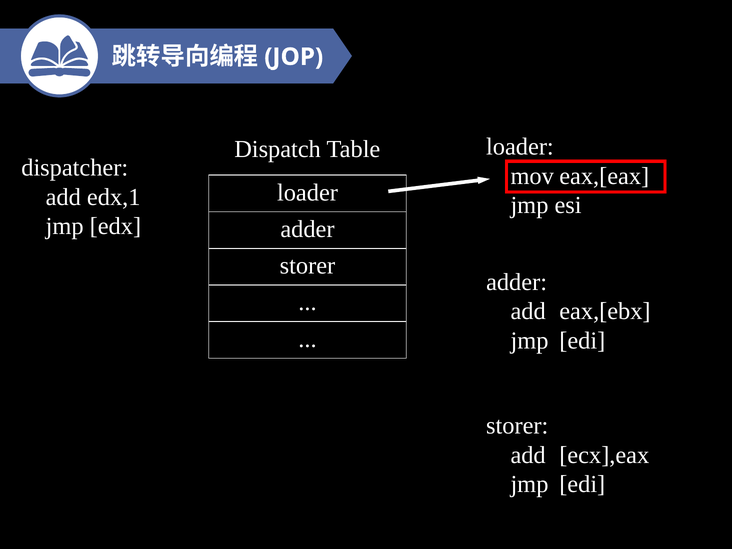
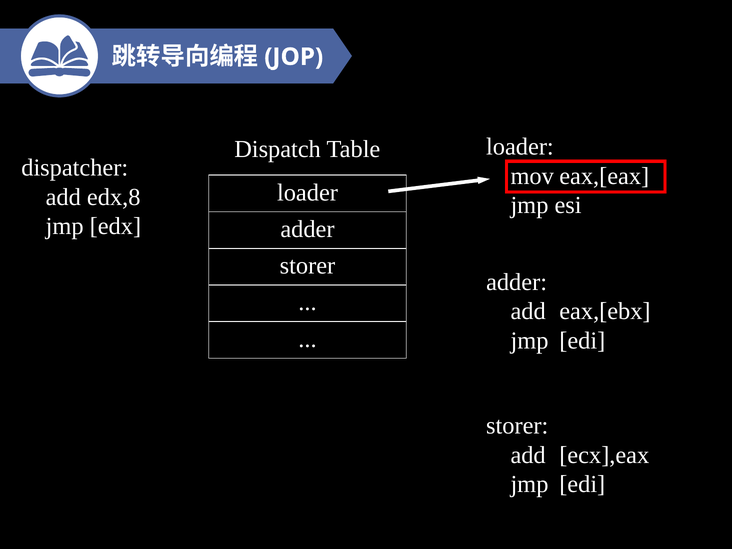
edx,1: edx,1 -> edx,8 (114, 197)
